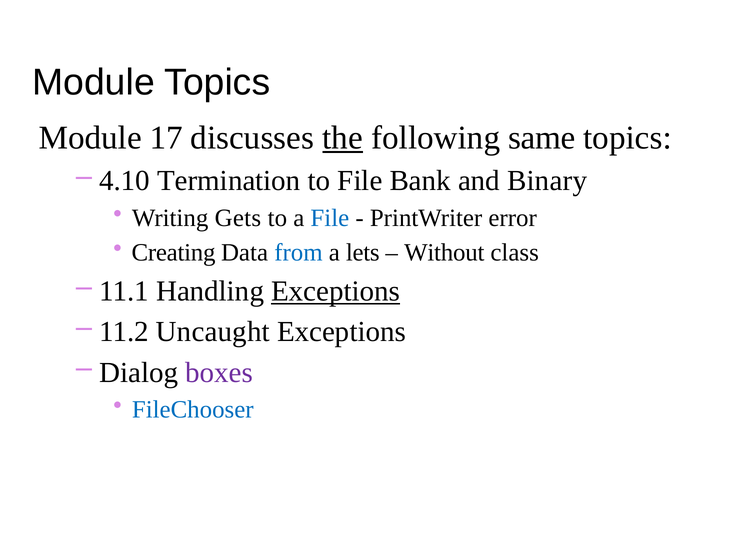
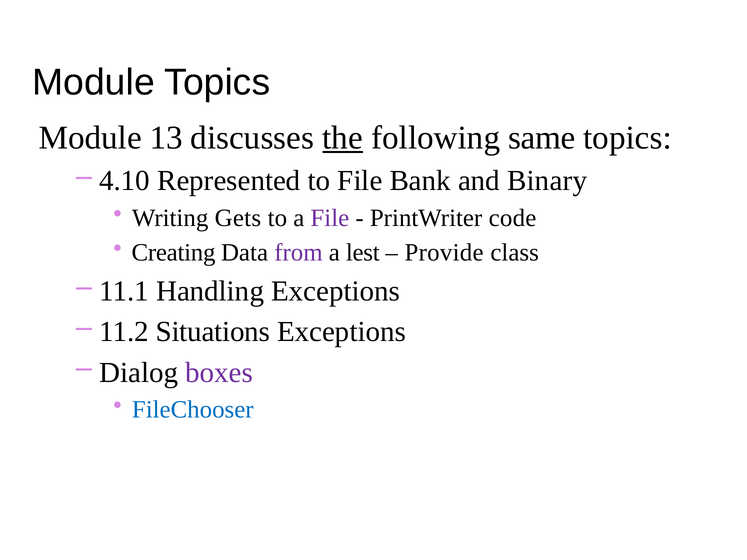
17: 17 -> 13 (166, 138)
Termination: Termination -> Represented (229, 181)
File colour: blue -> purple (330, 218)
error: error -> code (513, 218)
from colour: blue -> purple (298, 253)
lets: lets -> lest (363, 253)
Without: Without -> Provide (444, 253)
Exceptions underline: present -> none (336, 291)
Uncaught: Uncaught -> Situations (213, 332)
